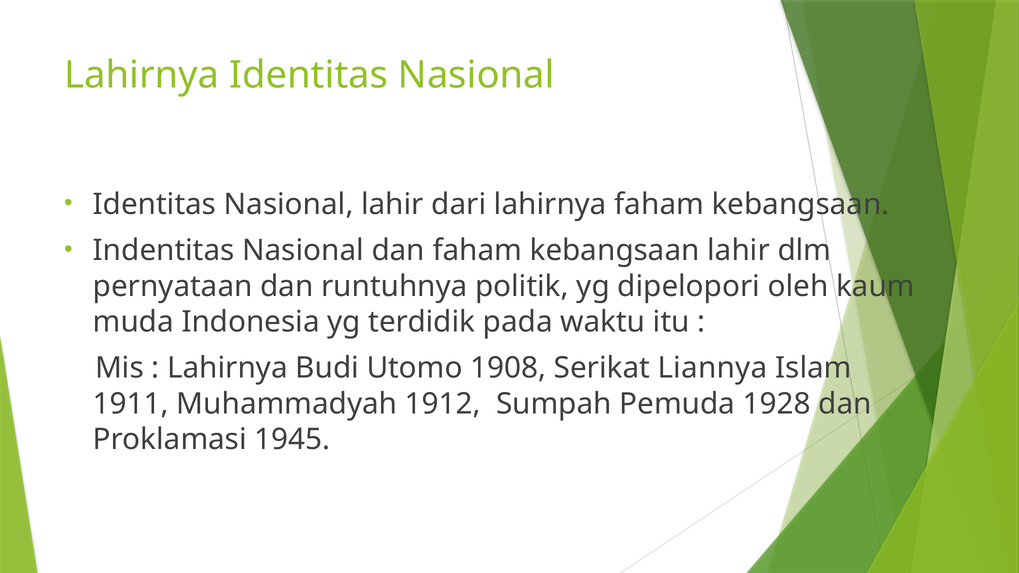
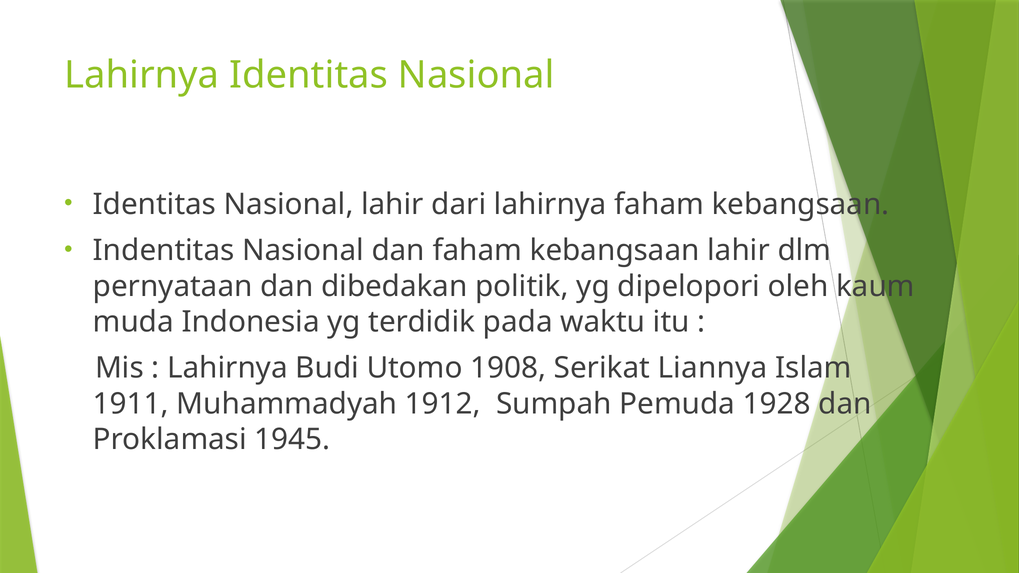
runtuhnya: runtuhnya -> dibedakan (394, 286)
